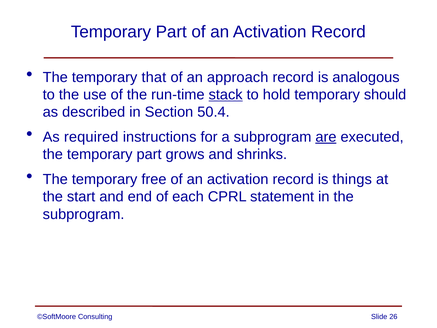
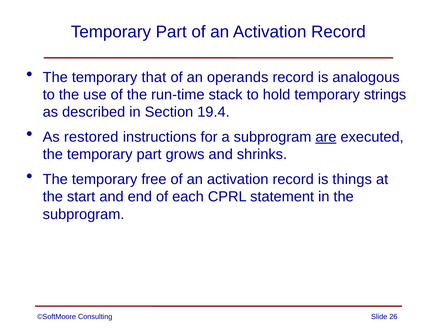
approach: approach -> operands (238, 77)
stack underline: present -> none (226, 95)
should: should -> strings (385, 95)
50.4: 50.4 -> 19.4 (213, 112)
required: required -> restored (91, 137)
